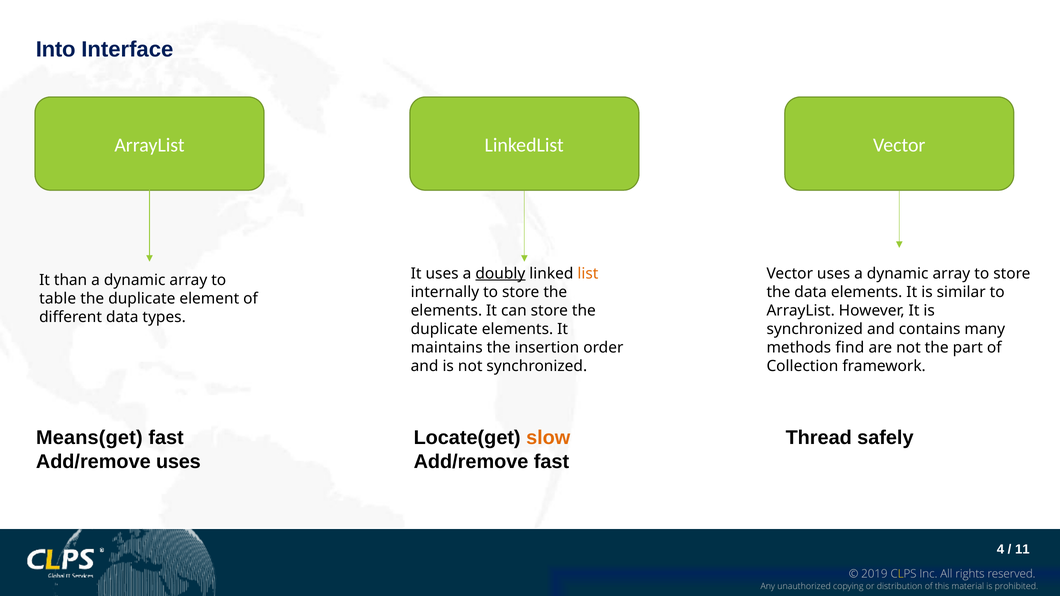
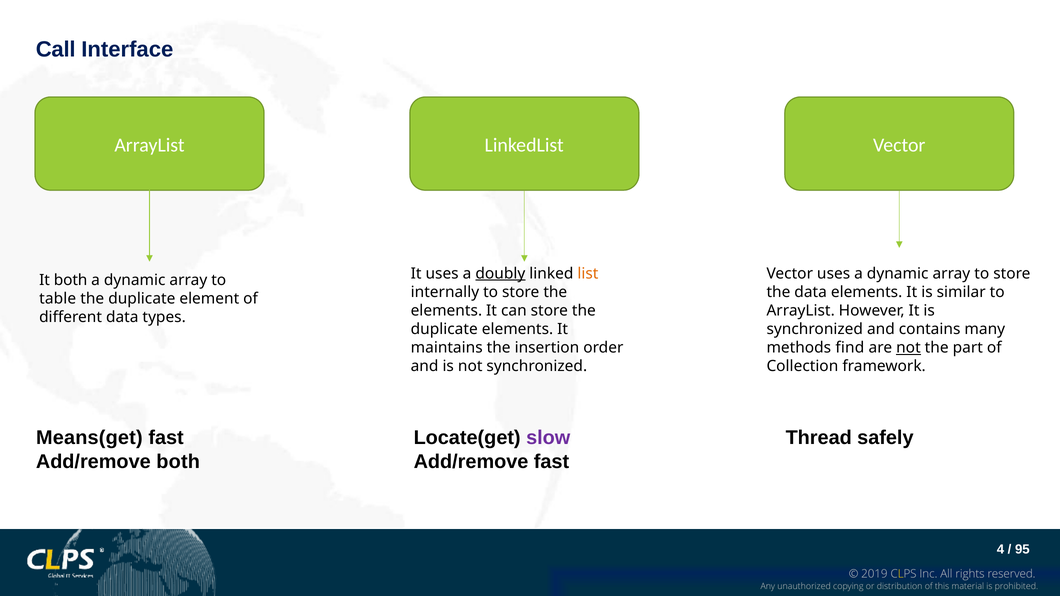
Into: Into -> Call (56, 49)
It than: than -> both (71, 280)
not underline: none -> present (908, 348)
slow colour: orange -> purple (548, 438)
Add/remove uses: uses -> both (178, 462)
11: 11 -> 95 (1022, 550)
